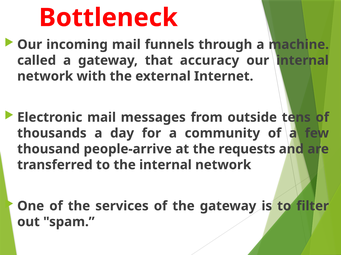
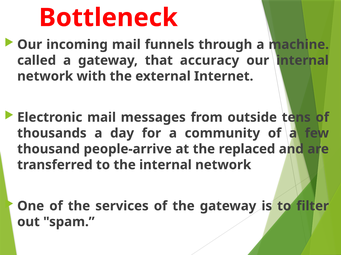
requests: requests -> replaced (247, 149)
